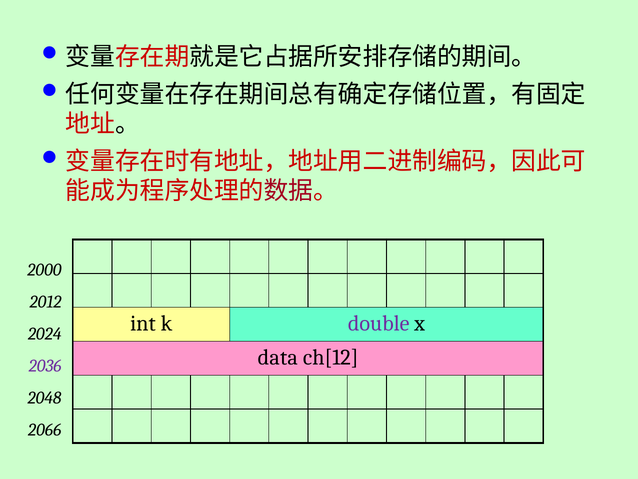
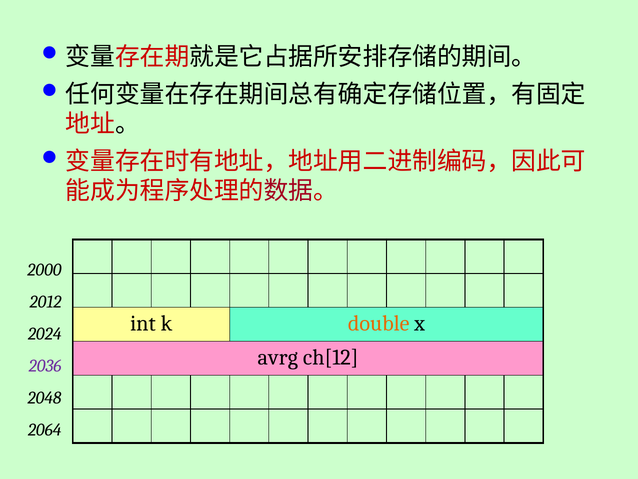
double colour: purple -> orange (379, 323)
data: data -> avrg (278, 357)
2066: 2066 -> 2064 (45, 429)
